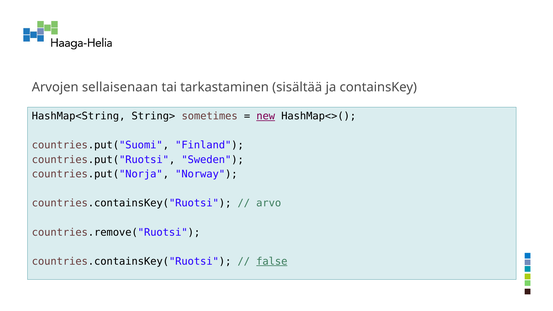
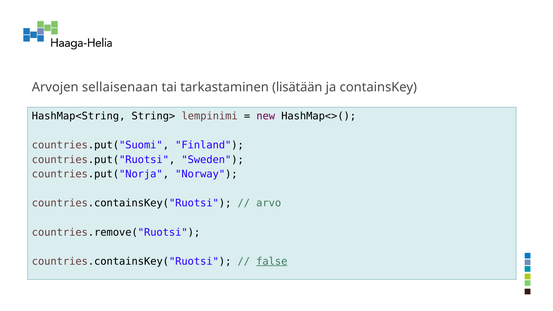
sisältää: sisältää -> lisätään (297, 87)
sometimes: sometimes -> lempinimi (210, 116)
new underline: present -> none (266, 116)
